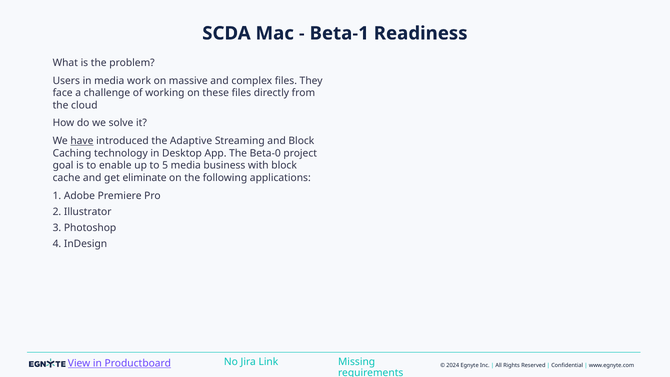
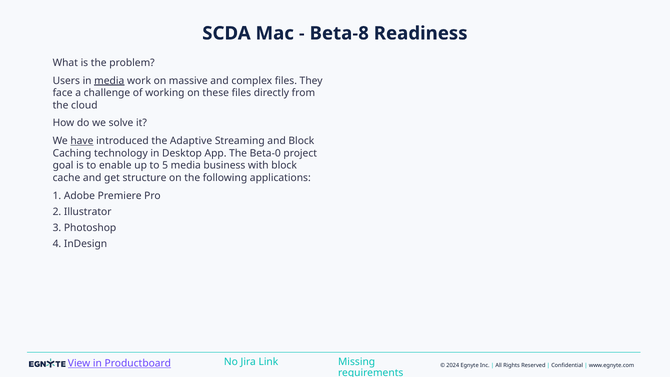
Beta-1: Beta-1 -> Beta-8 (339, 33)
media underline: none -> present (109, 81)
eliminate: eliminate -> structure (145, 178)
